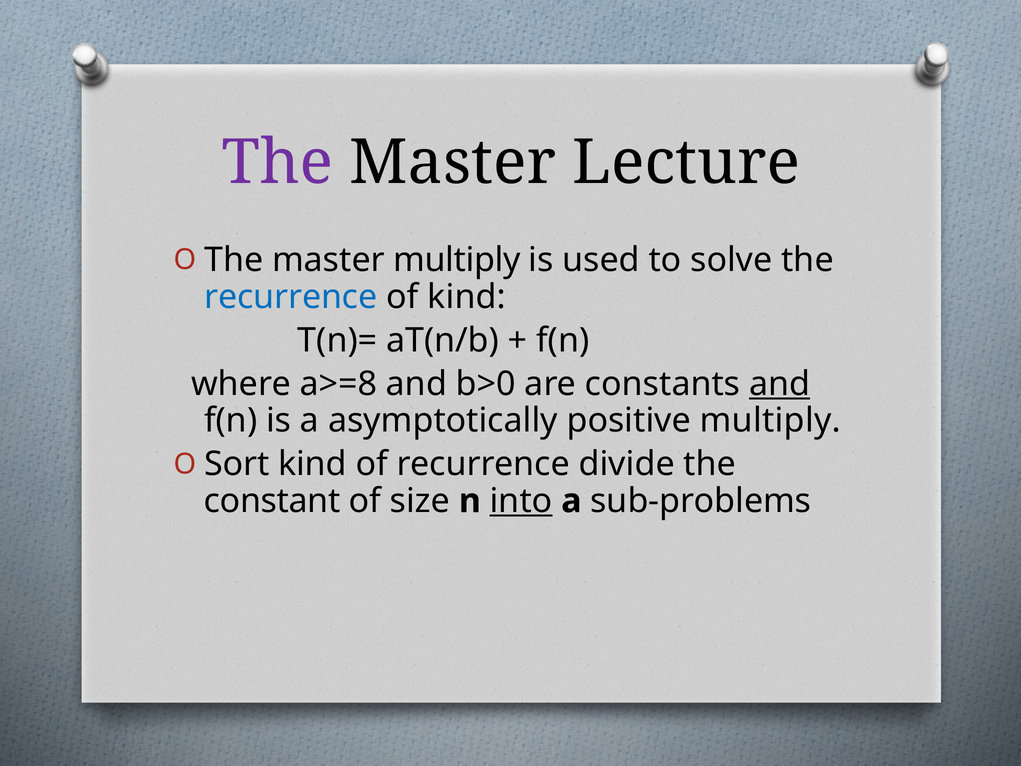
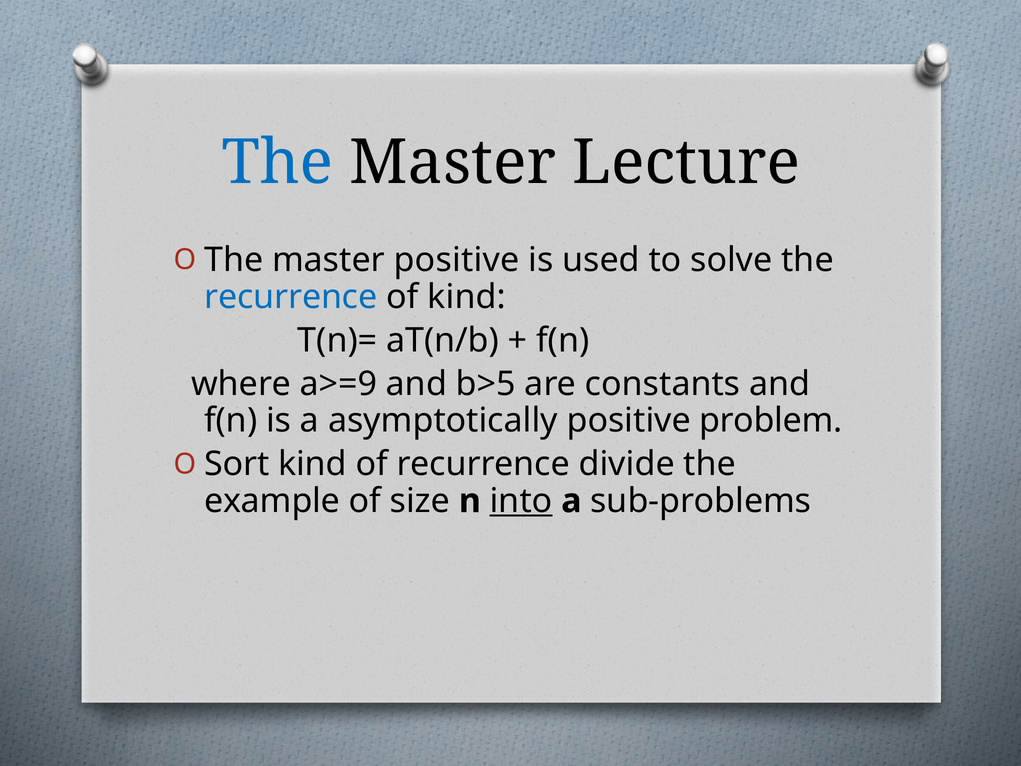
The colour: purple -> blue (278, 163)
master multiply: multiply -> positive (457, 260)
a>=8: a>=8 -> a>=9 (338, 384)
b>0: b>0 -> b>5 (486, 384)
and underline: present -> none (780, 384)
positive multiply: multiply -> problem (771, 420)
constant: constant -> example (272, 501)
